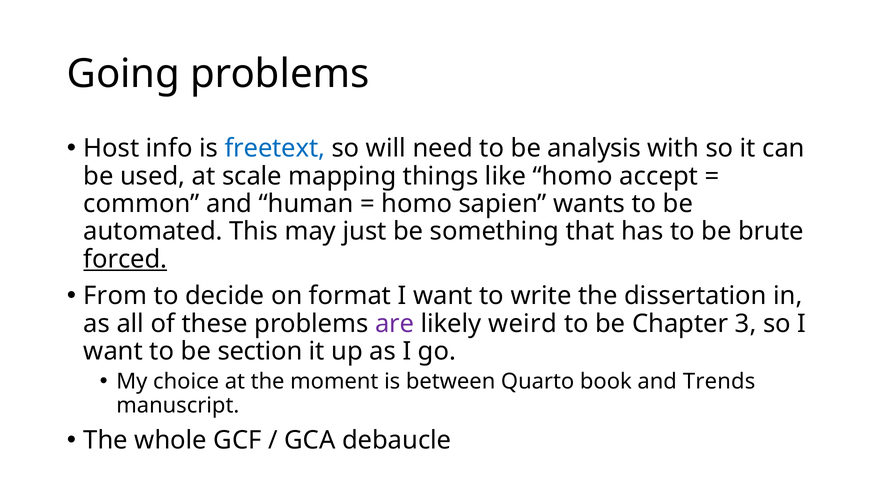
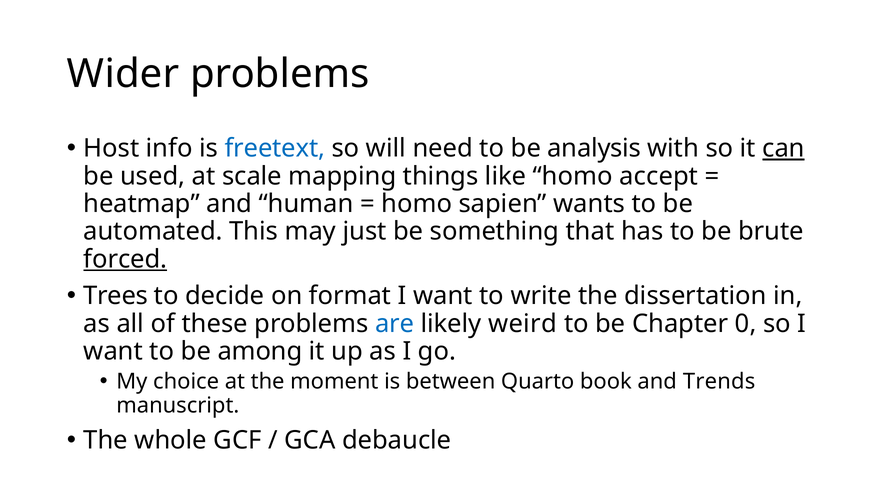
Going: Going -> Wider (123, 74)
can underline: none -> present (784, 148)
common: common -> heatmap (142, 204)
From: From -> Trees (115, 296)
are colour: purple -> blue (395, 324)
3: 3 -> 0 (746, 324)
section: section -> among (260, 351)
